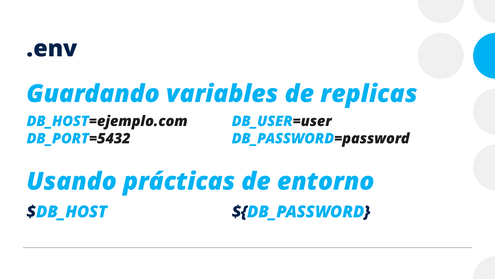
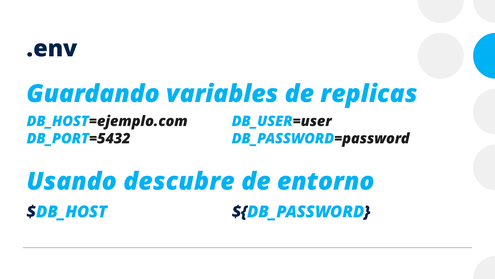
prácticas: prácticas -> descubre (179, 181)
